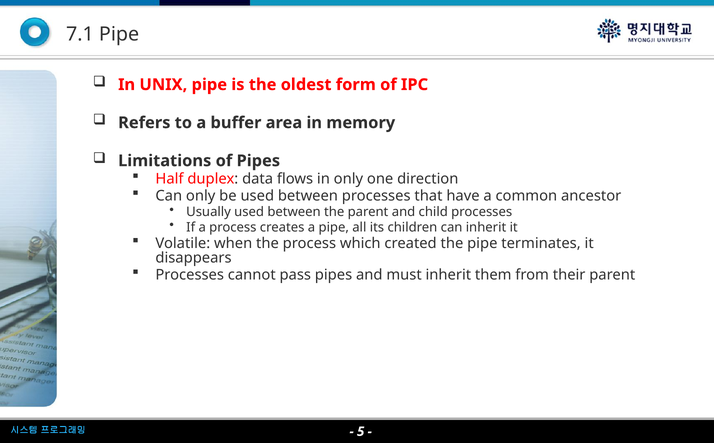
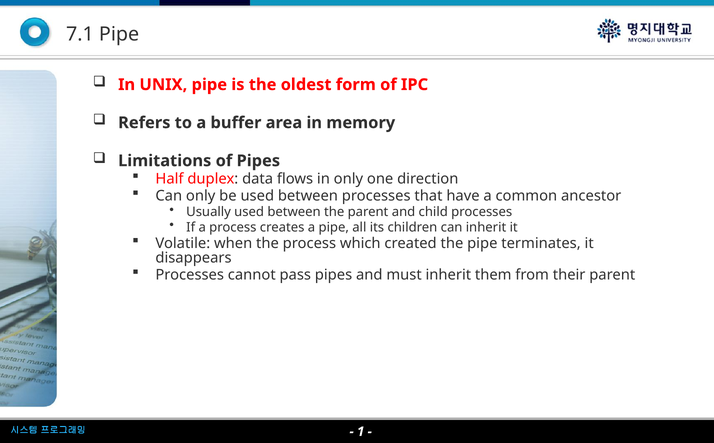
5: 5 -> 1 (361, 432)
